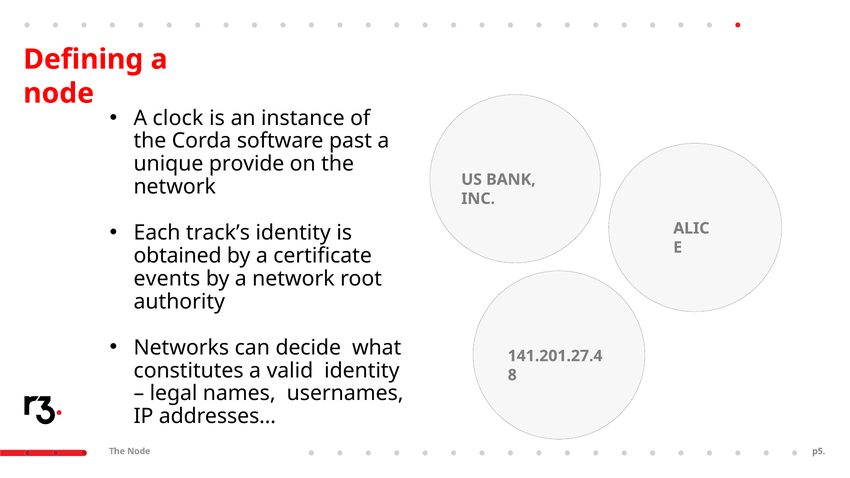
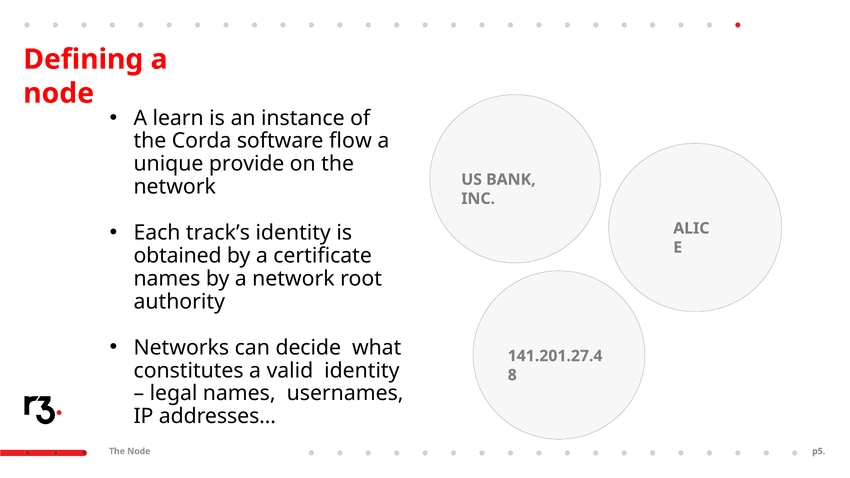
clock: clock -> learn (178, 118)
past: past -> flow (350, 141)
events: events -> names (167, 279)
